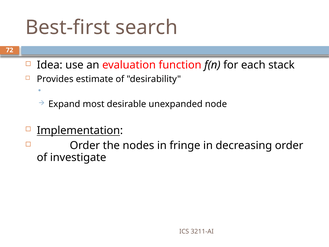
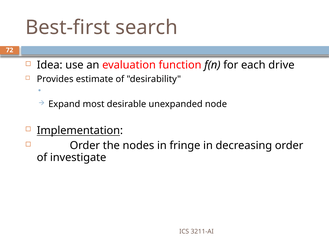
stack: stack -> drive (281, 65)
